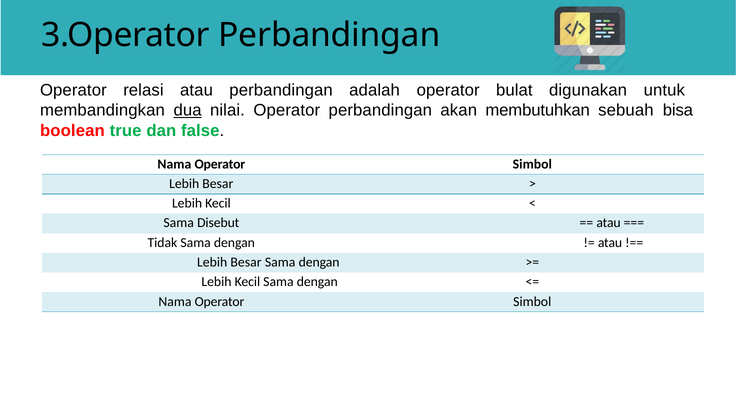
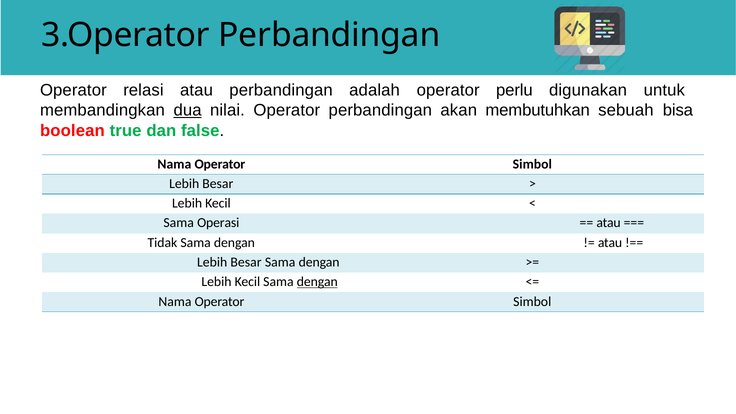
bulat: bulat -> perlu (514, 90)
Disebut: Disebut -> Operasi (218, 223)
dengan underline: none -> present (317, 282)
